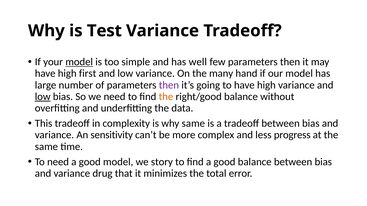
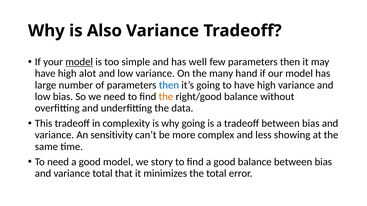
Test: Test -> Also (104, 31)
first: first -> alot (88, 74)
then colour: purple -> blue (169, 85)
low underline: present -> none (43, 97)
why same: same -> going (193, 124)
progress: progress -> showing (292, 135)
variance drug: drug -> total (103, 174)
